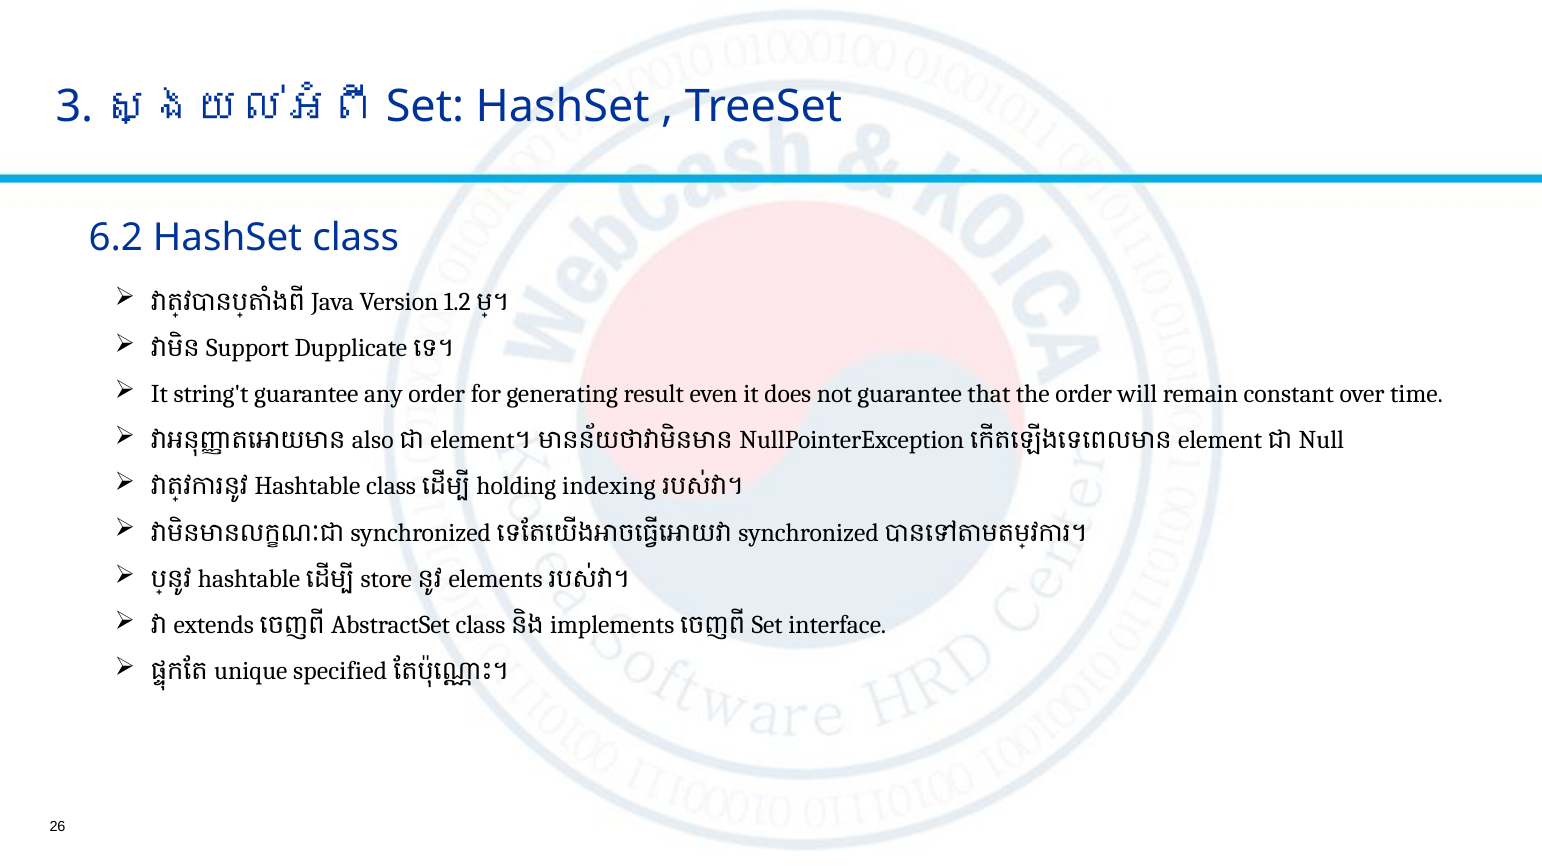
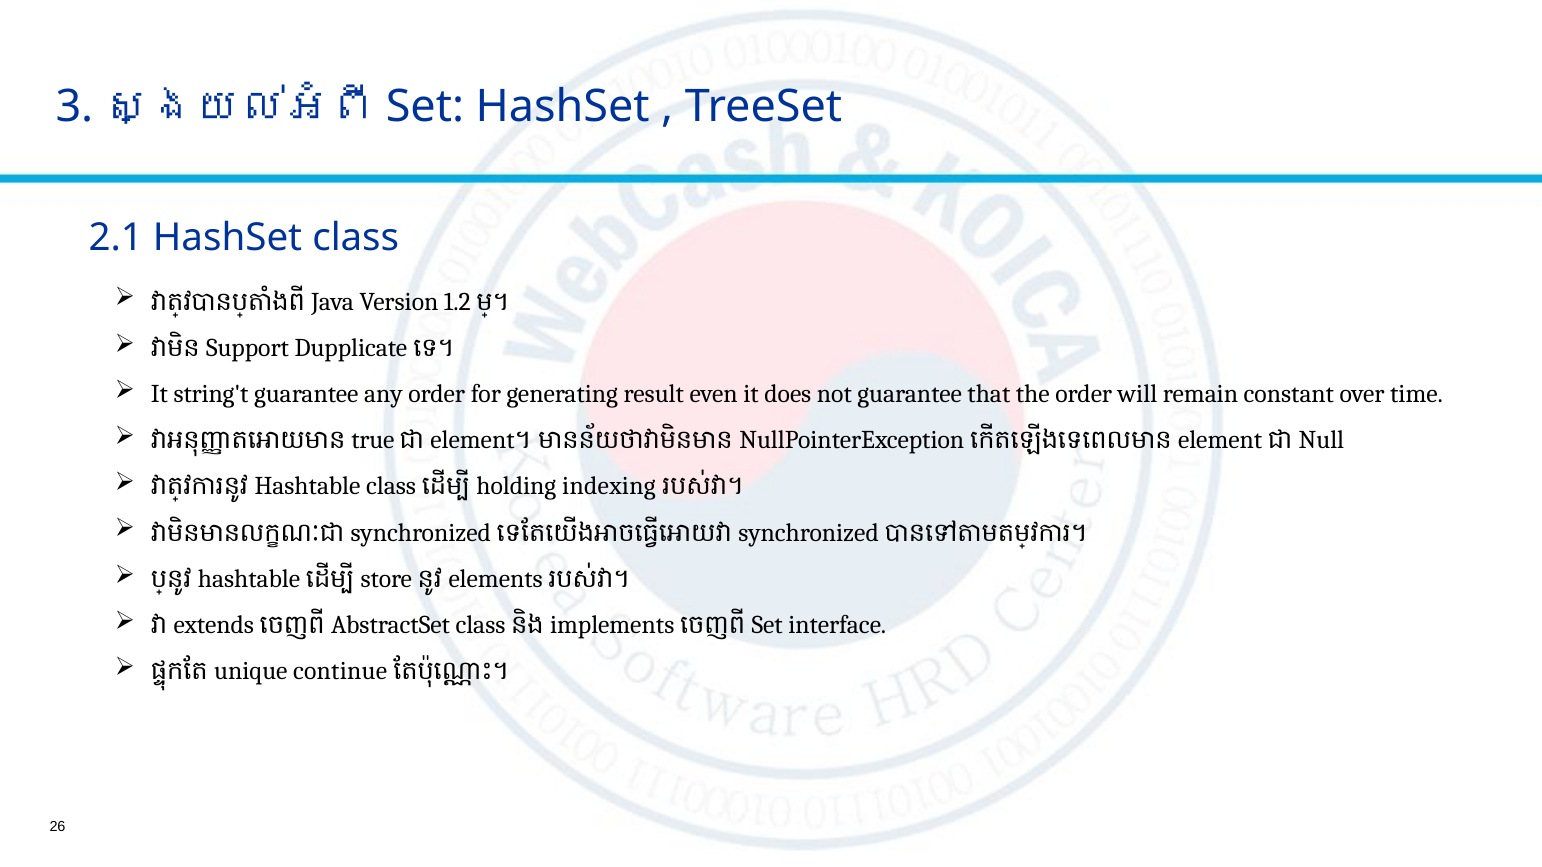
6.2: 6.2 -> 2.1 (116, 238)
also: also -> true (373, 440)
specified: specified -> continue (340, 672)
